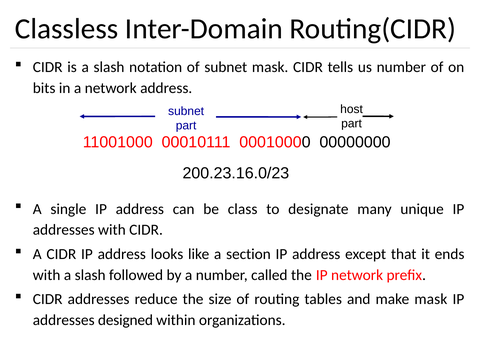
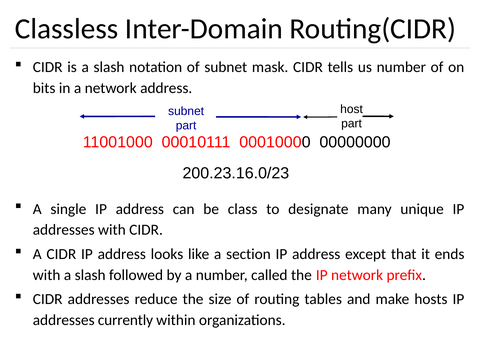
make mask: mask -> hosts (431, 299)
designed: designed -> currently (125, 320)
